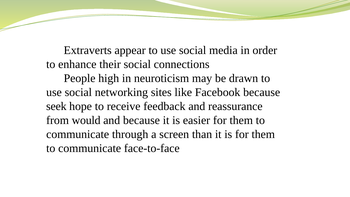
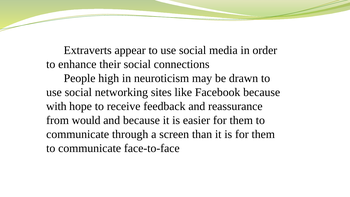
seek: seek -> with (56, 106)
